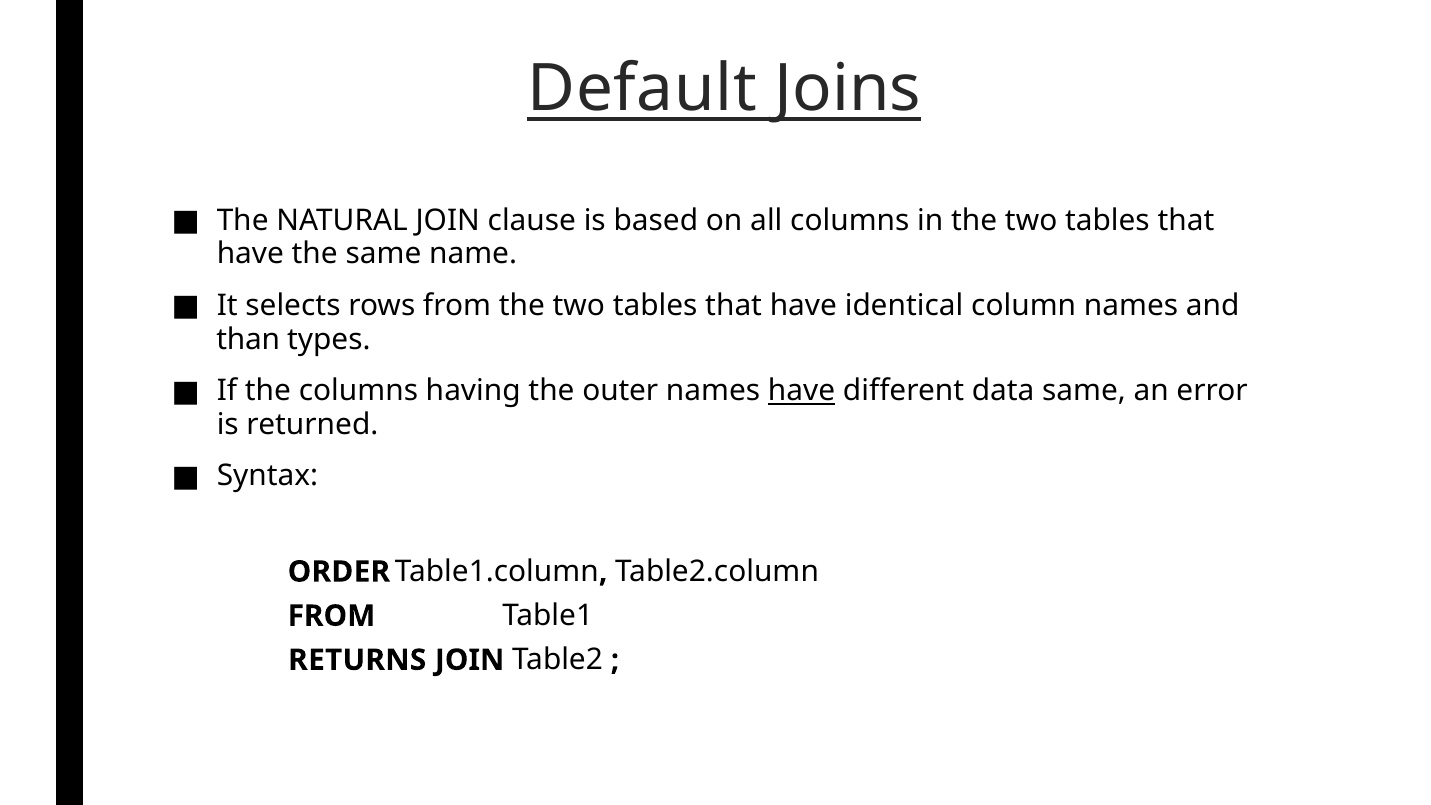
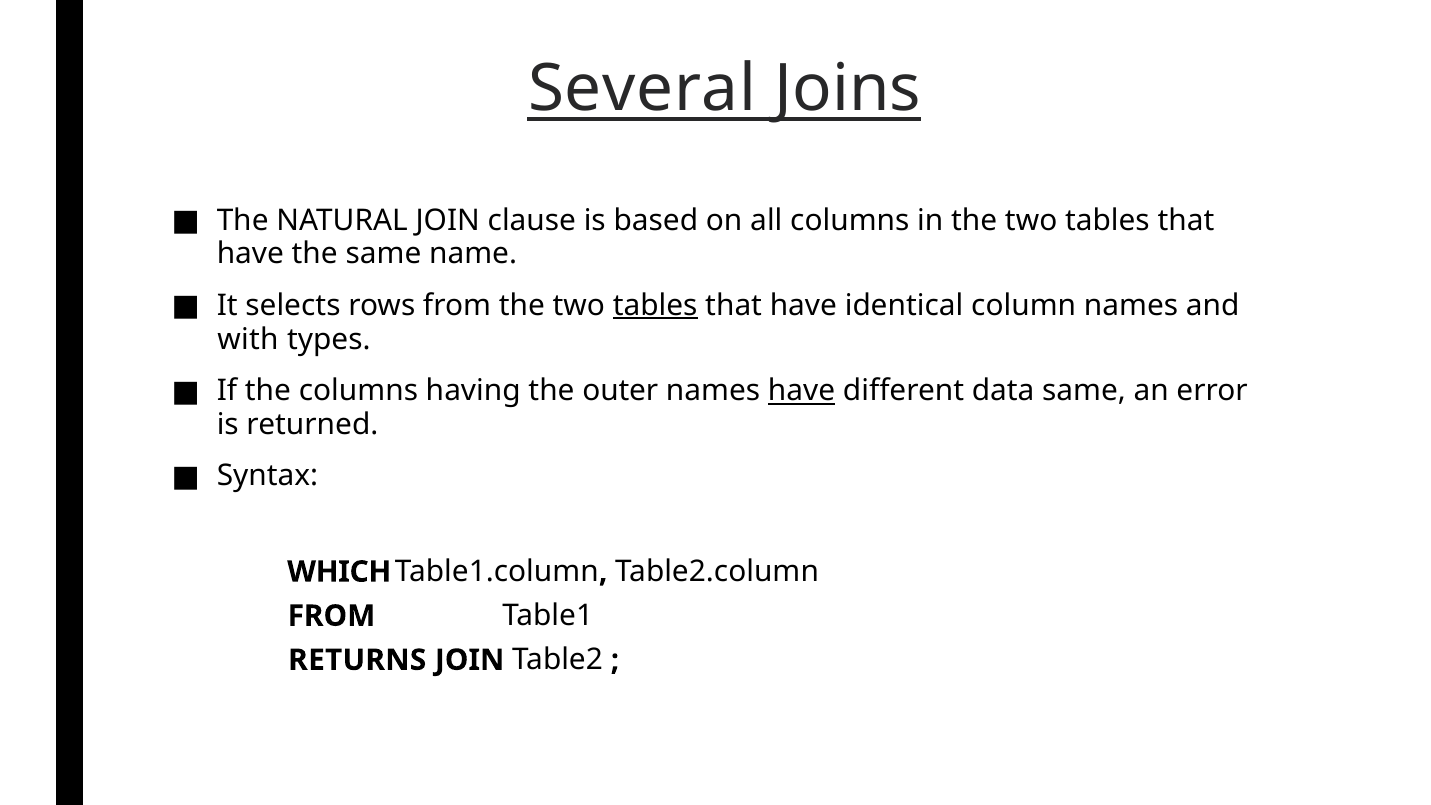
Default: Default -> Several (642, 89)
tables underline: none -> present (655, 306)
than: than -> with (248, 339)
ORDER: ORDER -> WHICH (339, 572)
